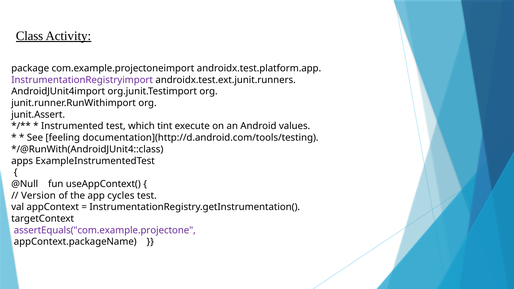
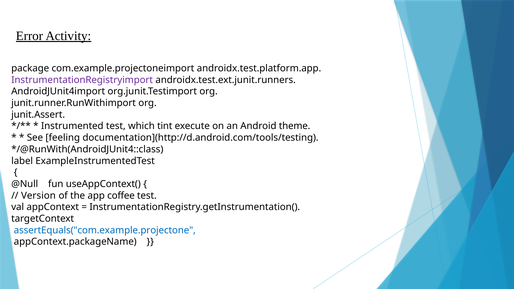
Class: Class -> Error (29, 36)
values: values -> theme (295, 126)
apps: apps -> label (22, 161)
cycles: cycles -> coffee (121, 196)
assertEquals("com.example.projectone colour: purple -> blue (105, 230)
